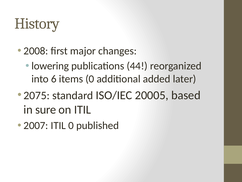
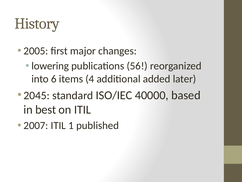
2008: 2008 -> 2005 (36, 51)
44: 44 -> 56 (137, 66)
items 0: 0 -> 4 (90, 79)
2075: 2075 -> 2045 (37, 95)
20005: 20005 -> 40000 (152, 95)
sure: sure -> best (46, 109)
ITIL 0: 0 -> 1 (71, 125)
